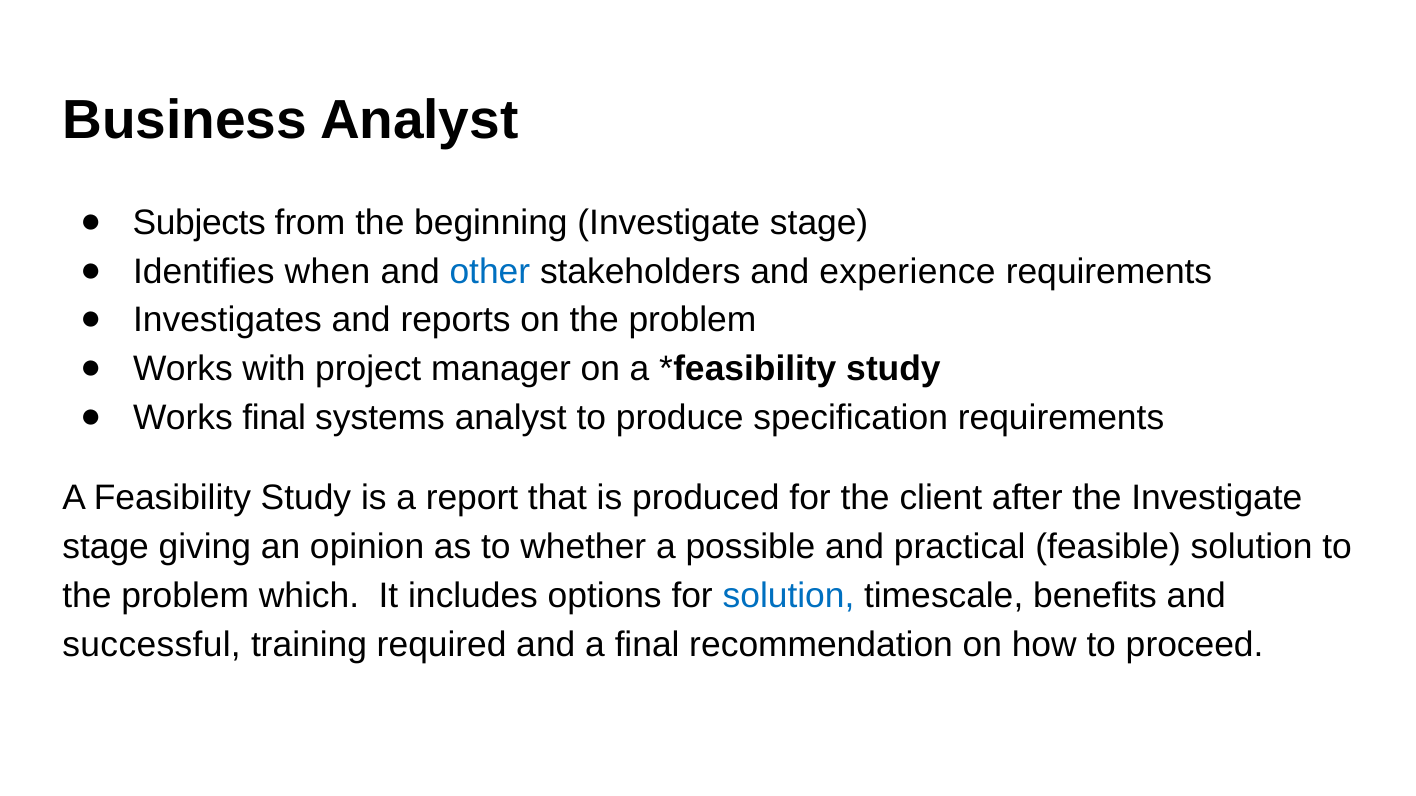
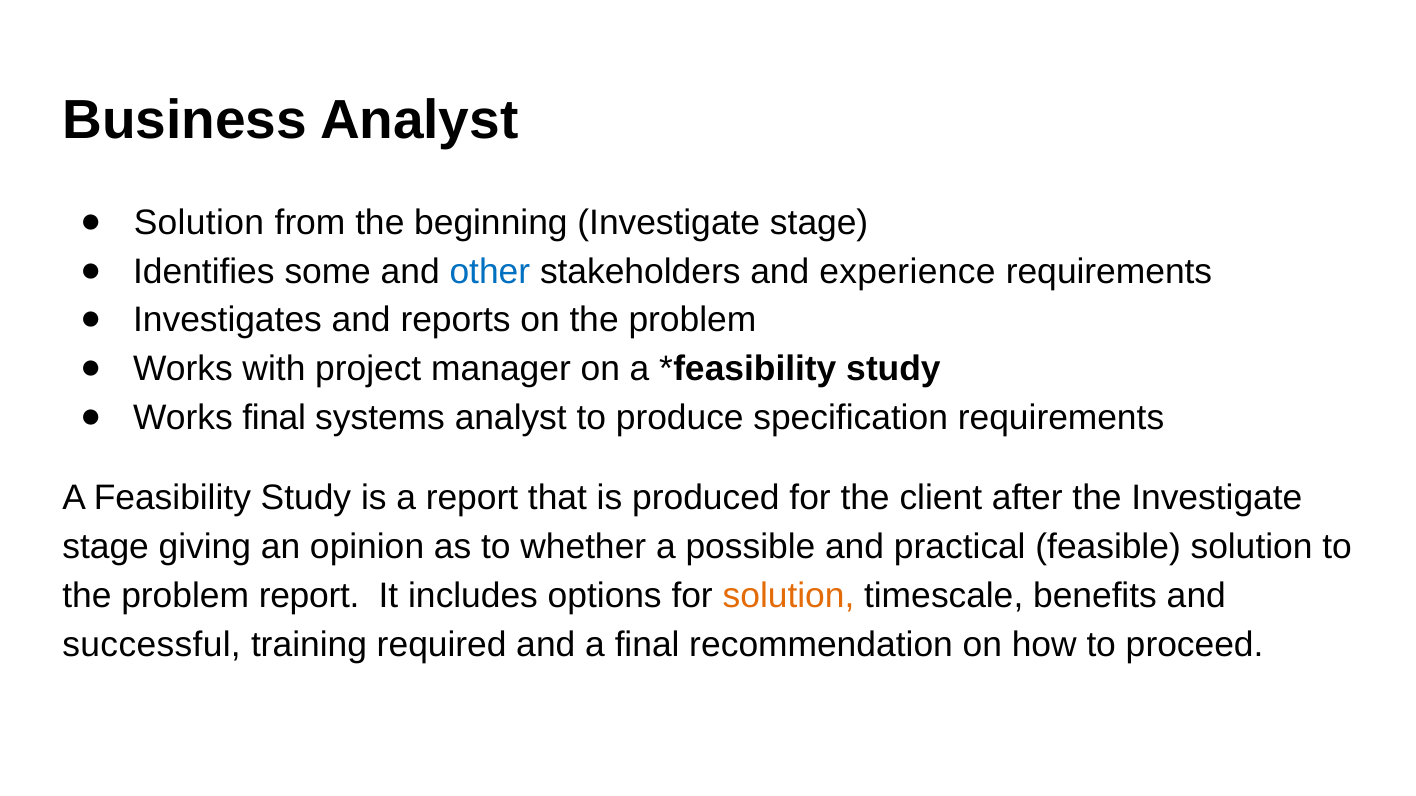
Subjects: Subjects -> Solution (199, 223)
when: when -> some (328, 272)
problem which: which -> report (309, 596)
solution colour: blue -> orange (788, 596)
